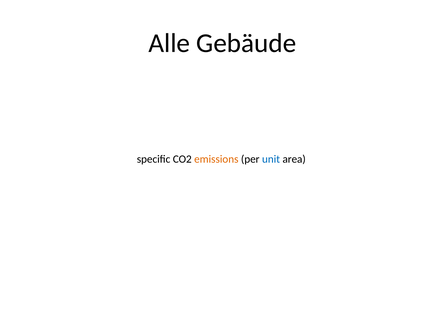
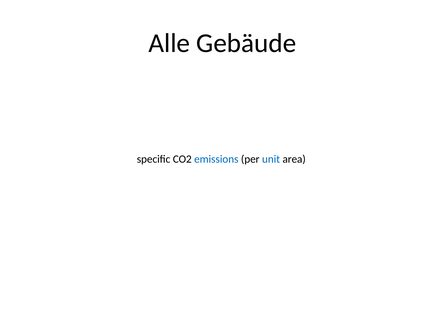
emissions colour: orange -> blue (216, 159)
